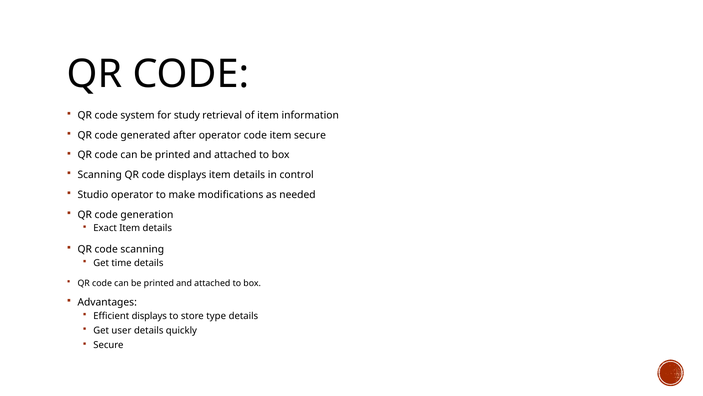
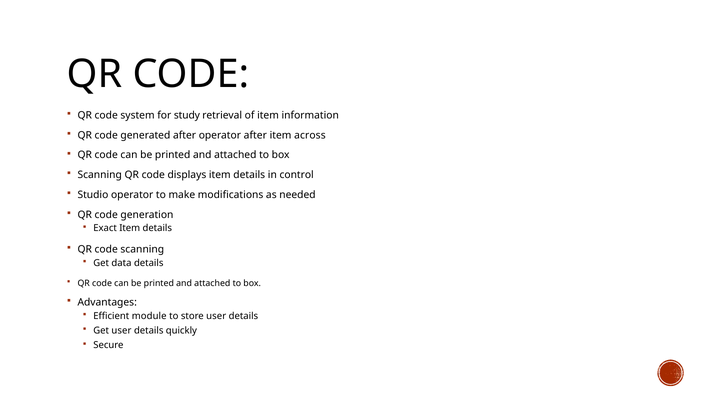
operator code: code -> after (255, 135)
item secure: secure -> across (310, 135)
time: time -> data (121, 263)
Efficient displays: displays -> module (149, 315)
store type: type -> user (216, 315)
